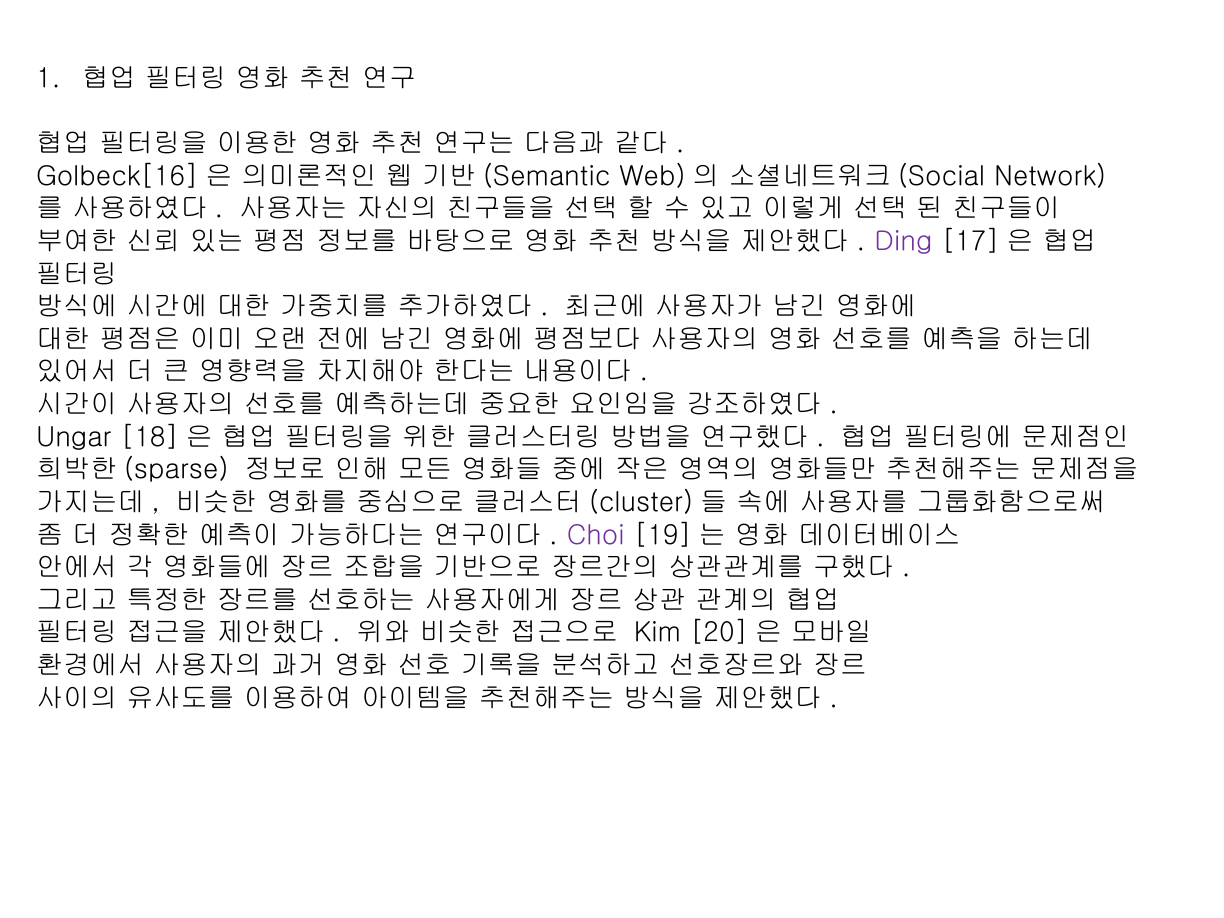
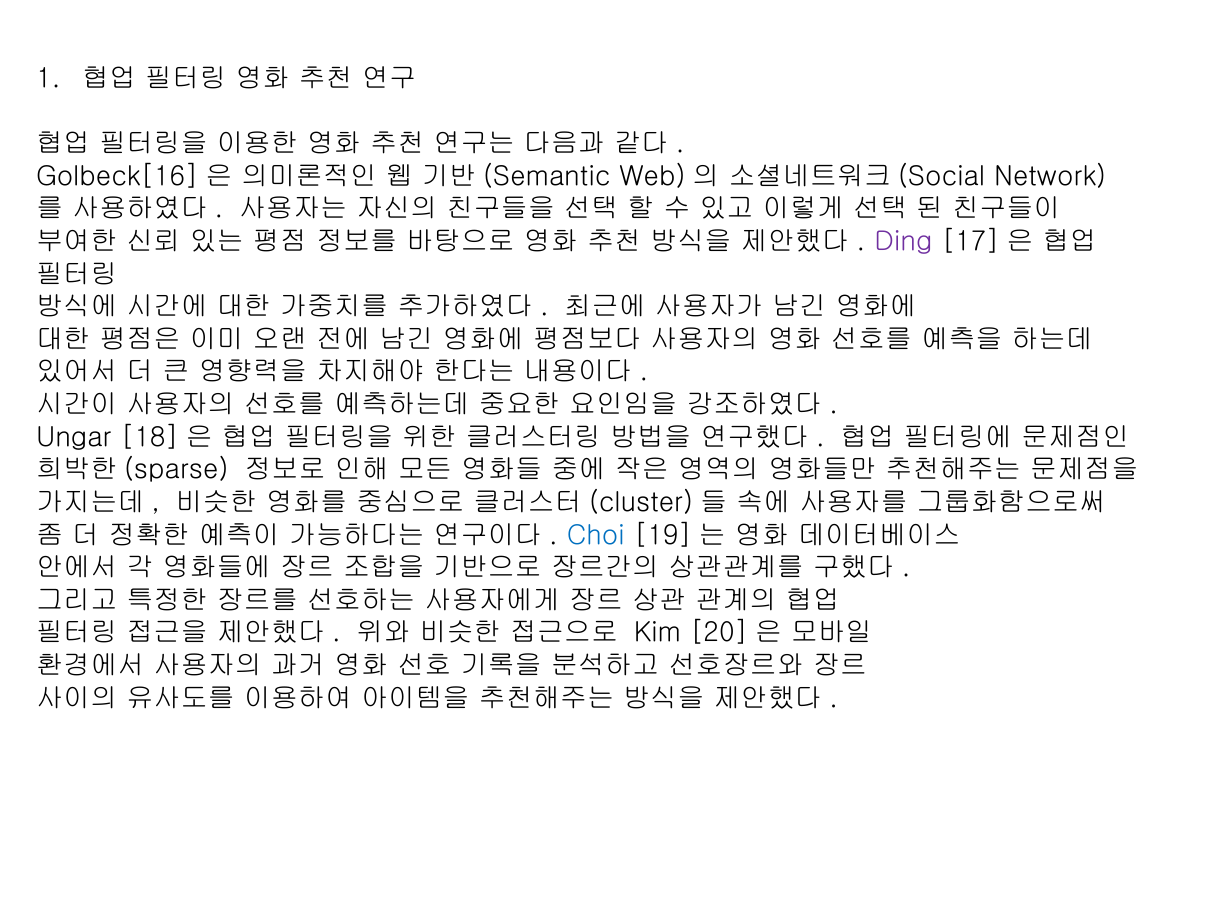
Choi colour: purple -> blue (596, 535)
